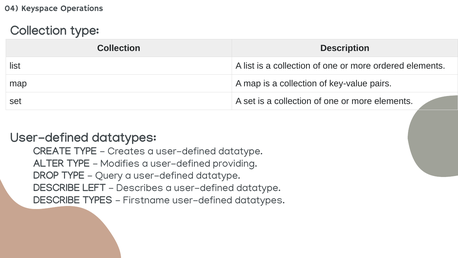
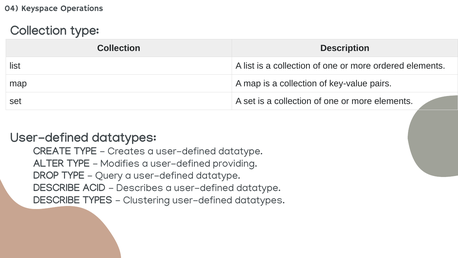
LEFT: LEFT -> ACID (94, 188)
Firstname: Firstname -> Clustering (146, 200)
